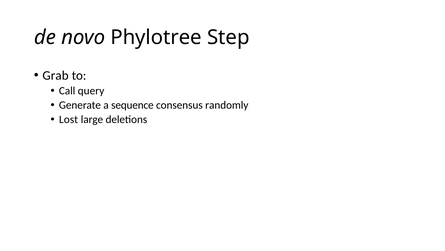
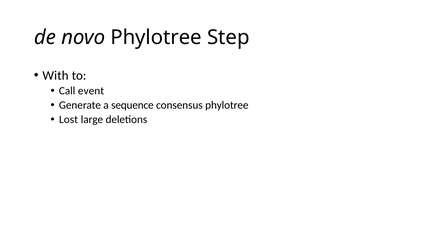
Grab: Grab -> With (56, 75)
query: query -> event (91, 91)
consensus randomly: randomly -> phylotree (227, 105)
